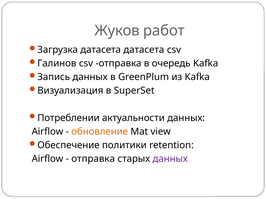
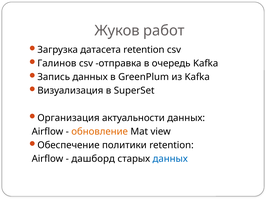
датасета датасета: датасета -> retention (144, 50)
Потреблении: Потреблении -> Организация (68, 118)
отправка: отправка -> дашборд (93, 159)
данных colour: purple -> blue (170, 159)
